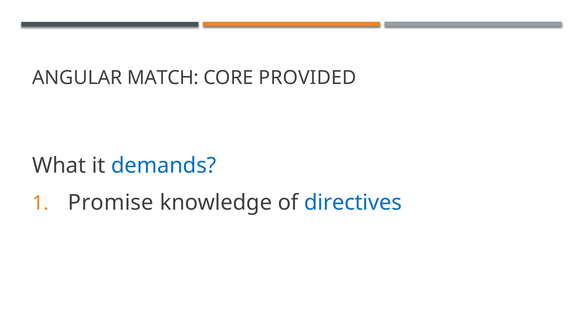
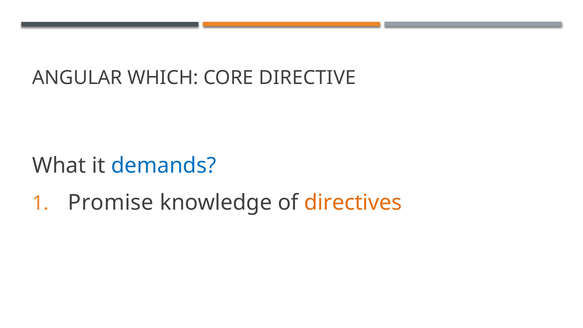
MATCH: MATCH -> WHICH (163, 78)
PROVIDED: PROVIDED -> DIRECTIVE (307, 78)
directives colour: blue -> orange (353, 202)
